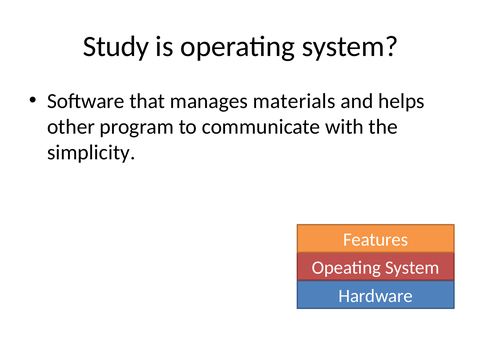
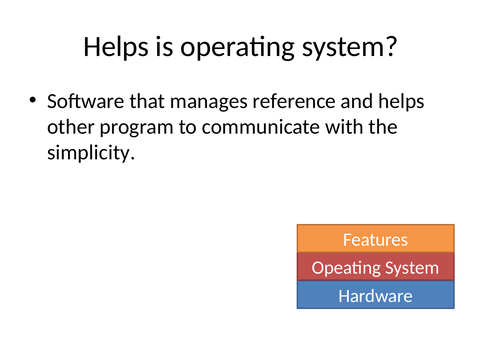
Study: Study -> Helps (116, 47)
materials: materials -> reference (294, 101)
